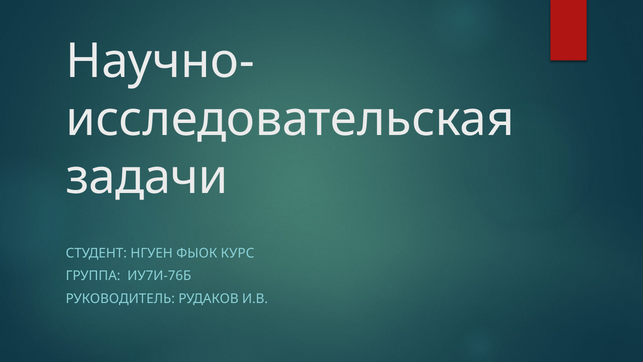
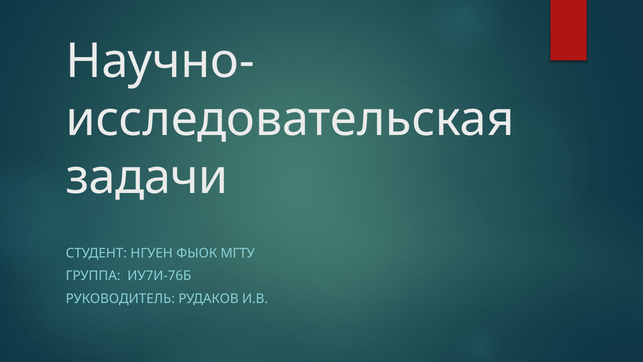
КУРС: КУРС -> МГТУ (238, 253)
